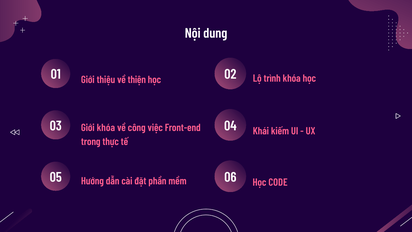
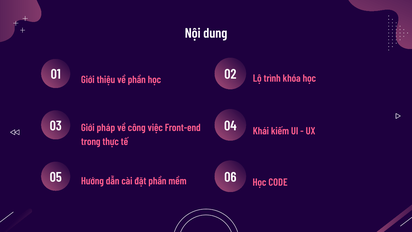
về thiện: thiện -> phần (137, 80)
khóa: khóa -> pháp (106, 127)
